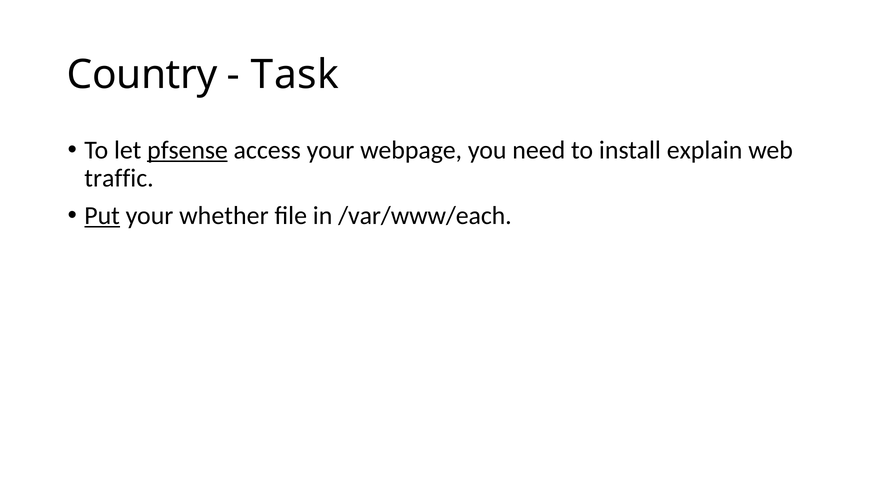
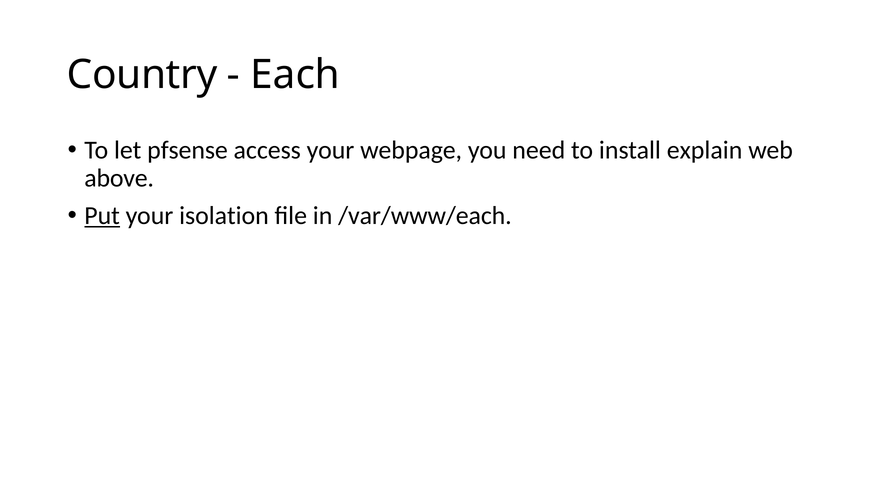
Task: Task -> Each (295, 75)
pfsense underline: present -> none (188, 150)
traffic: traffic -> above (119, 178)
whether: whether -> isolation (224, 215)
